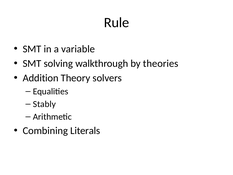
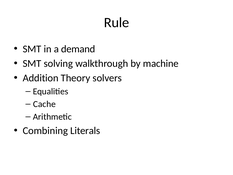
variable: variable -> demand (78, 49)
theories: theories -> machine (161, 63)
Stably: Stably -> Cache (44, 104)
